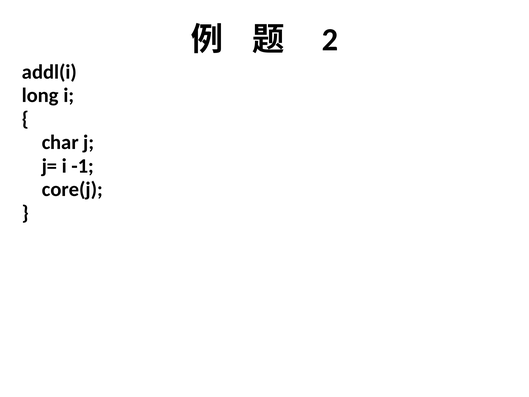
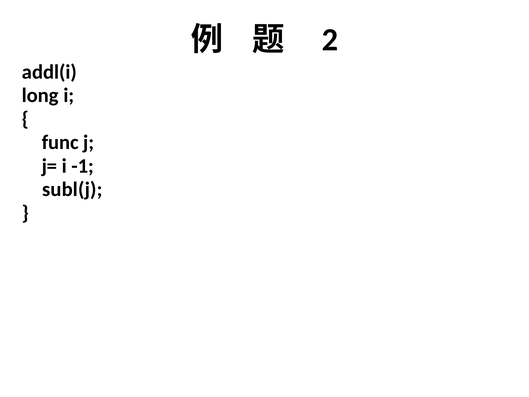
char: char -> func (60, 142)
core(j: core(j -> subl(j (72, 189)
